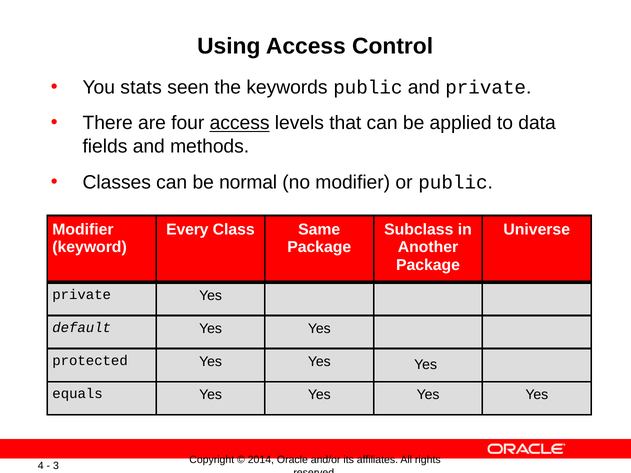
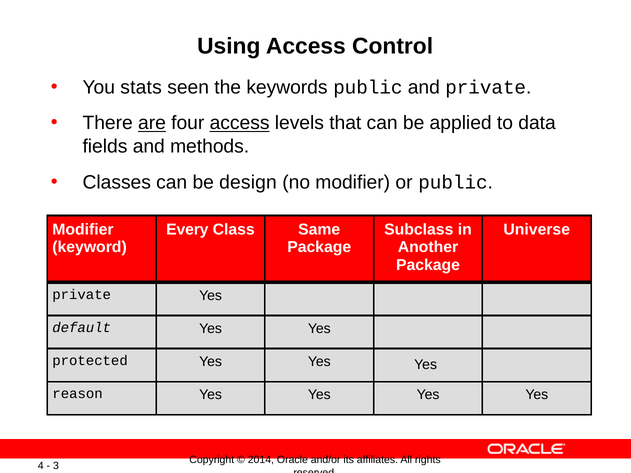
are underline: none -> present (152, 123)
normal: normal -> design (248, 183)
equals: equals -> reason (78, 394)
